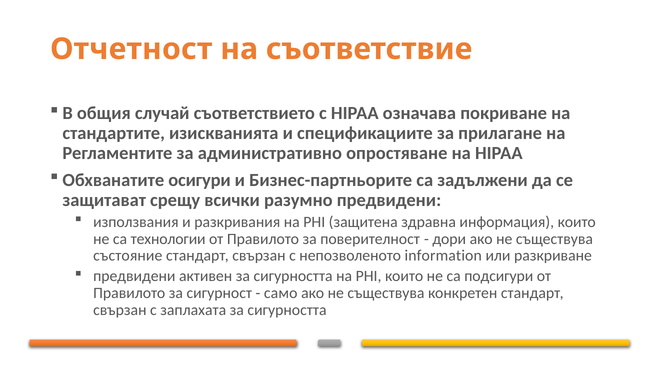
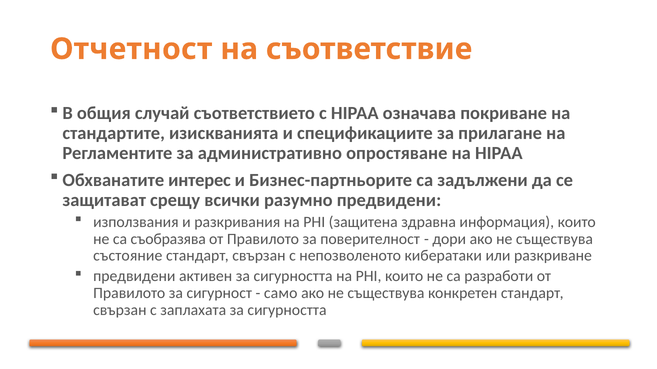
осигури: осигури -> интерес (200, 180)
технологии: технологии -> съобразява (168, 239)
information: information -> кибератаки (443, 256)
подсигури: подсигури -> разработи (499, 277)
